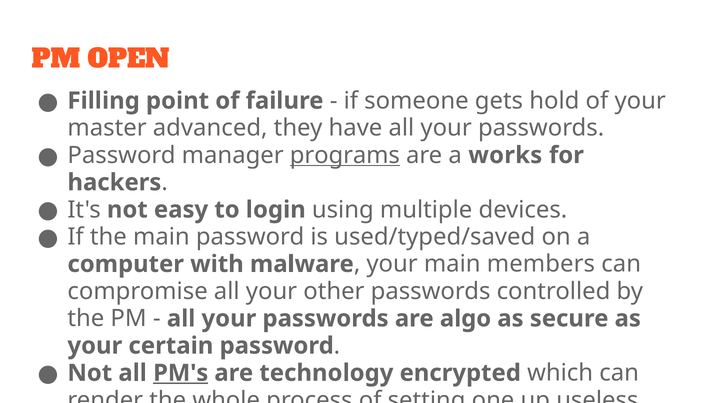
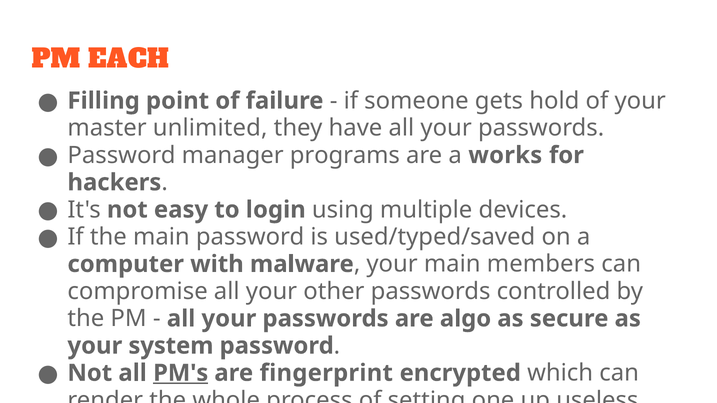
OPEN: OPEN -> EACH (129, 59)
advanced: advanced -> unlimited (210, 128)
programs underline: present -> none (345, 155)
certain: certain -> system (171, 346)
technology: technology -> fingerprint (326, 373)
